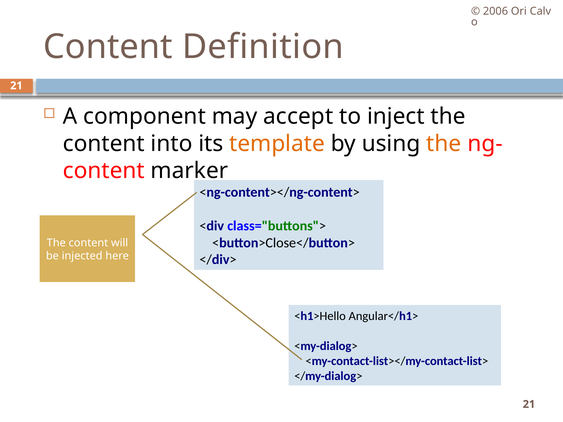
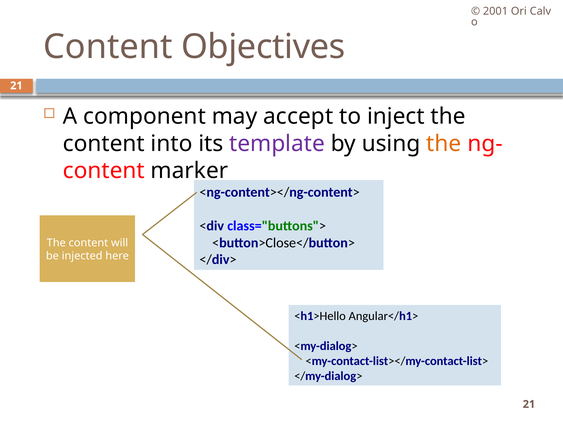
2006: 2006 -> 2001 (495, 11)
Definition: Definition -> Objectives (263, 47)
template colour: orange -> purple (277, 144)
